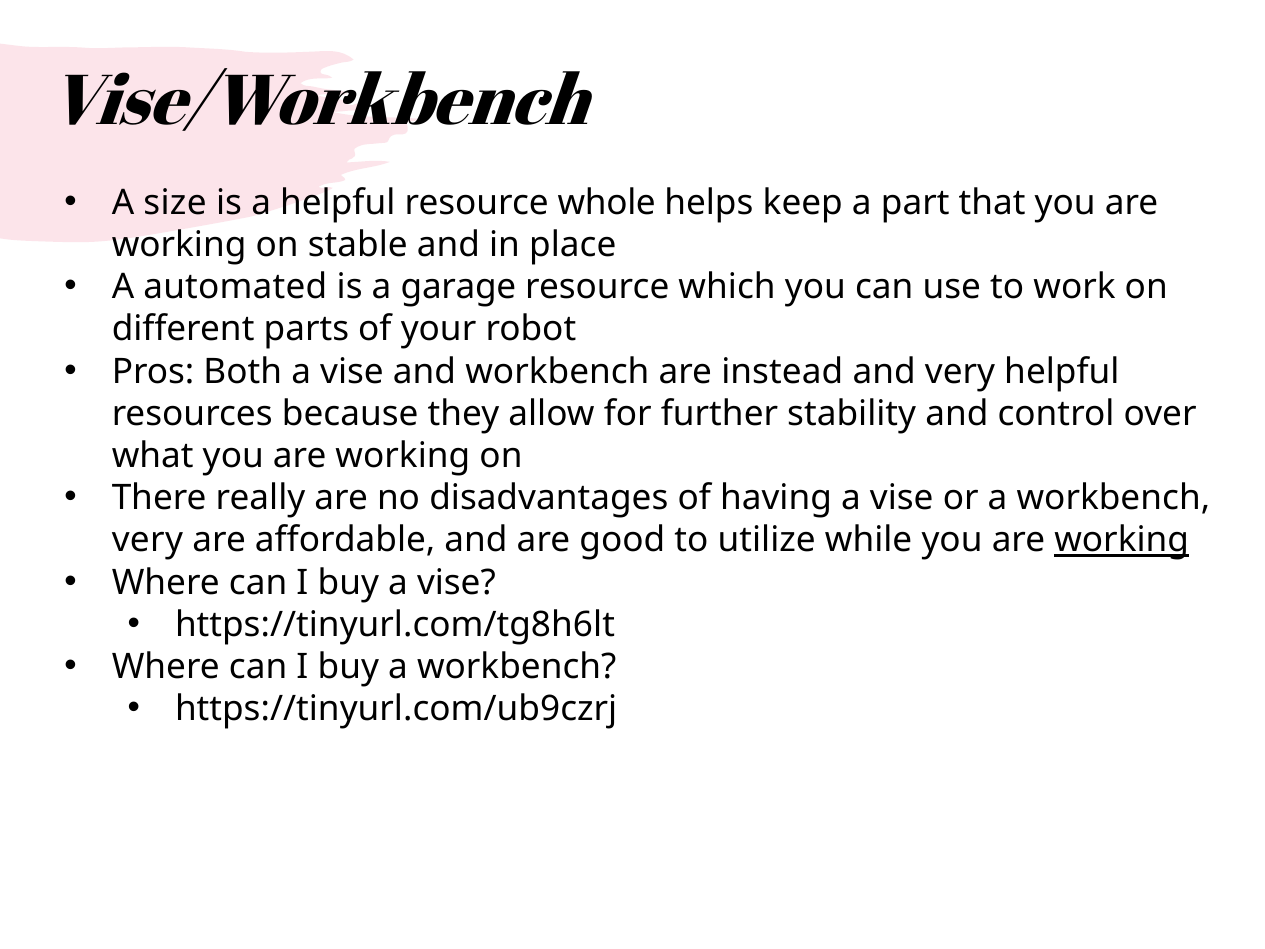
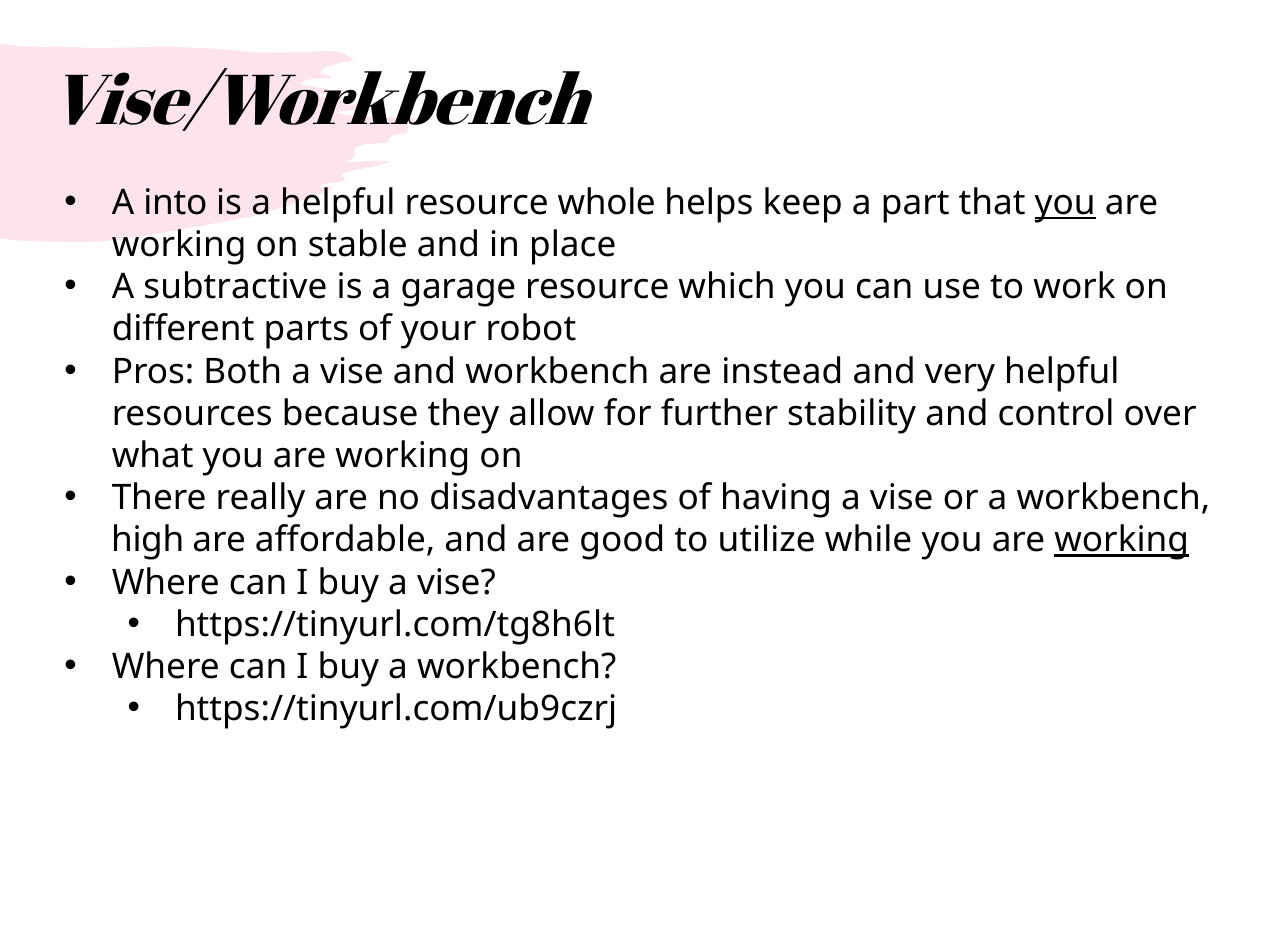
size: size -> into (175, 203)
you underline: none -> present (1065, 203)
automated: automated -> subtractive (235, 287)
very: very -> high (148, 540)
